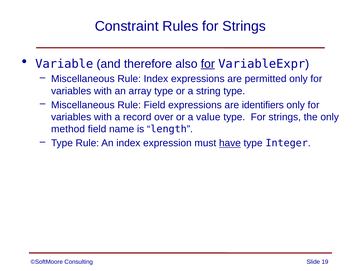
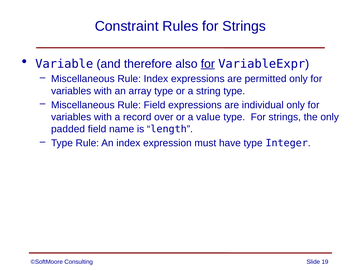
identifiers: identifiers -> individual (263, 105)
method: method -> padded (68, 129)
have underline: present -> none (230, 143)
